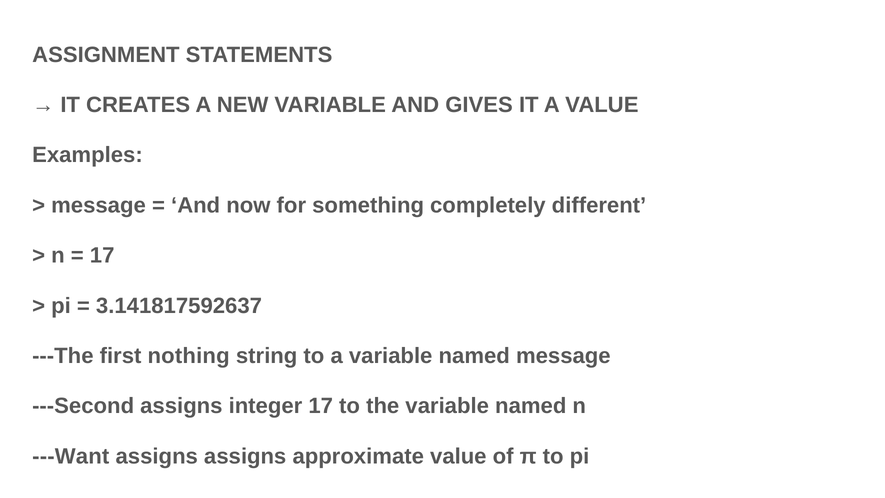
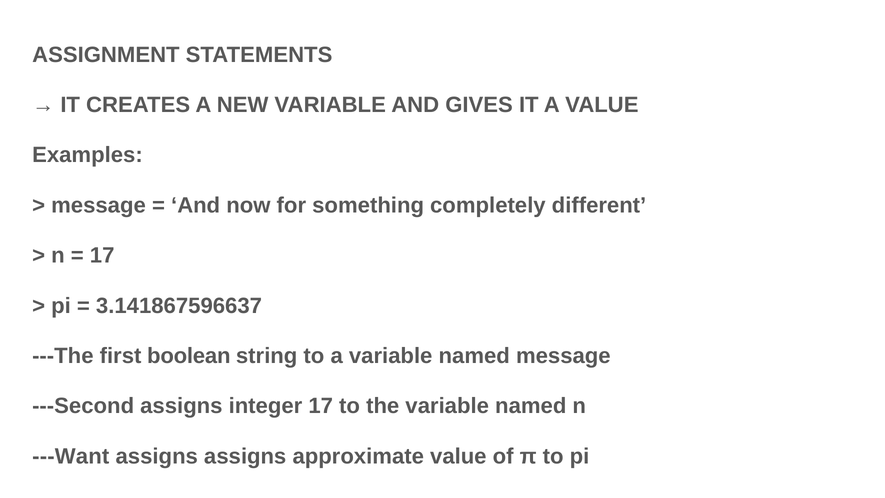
3.141817592637: 3.141817592637 -> 3.141867596637 (179, 306)
nothing: nothing -> boolean (189, 356)
